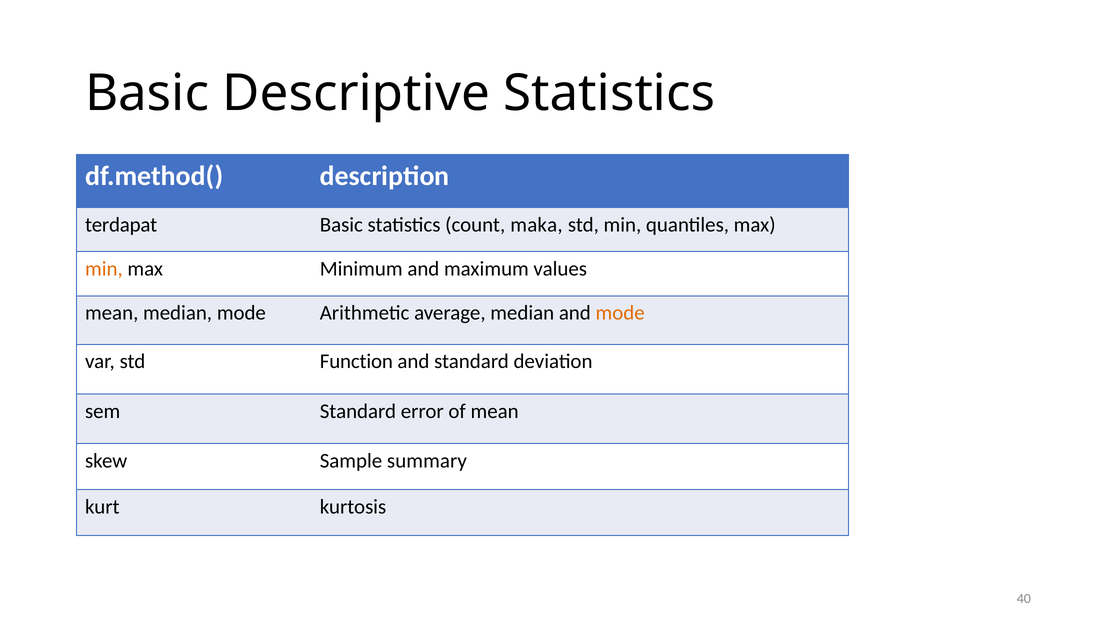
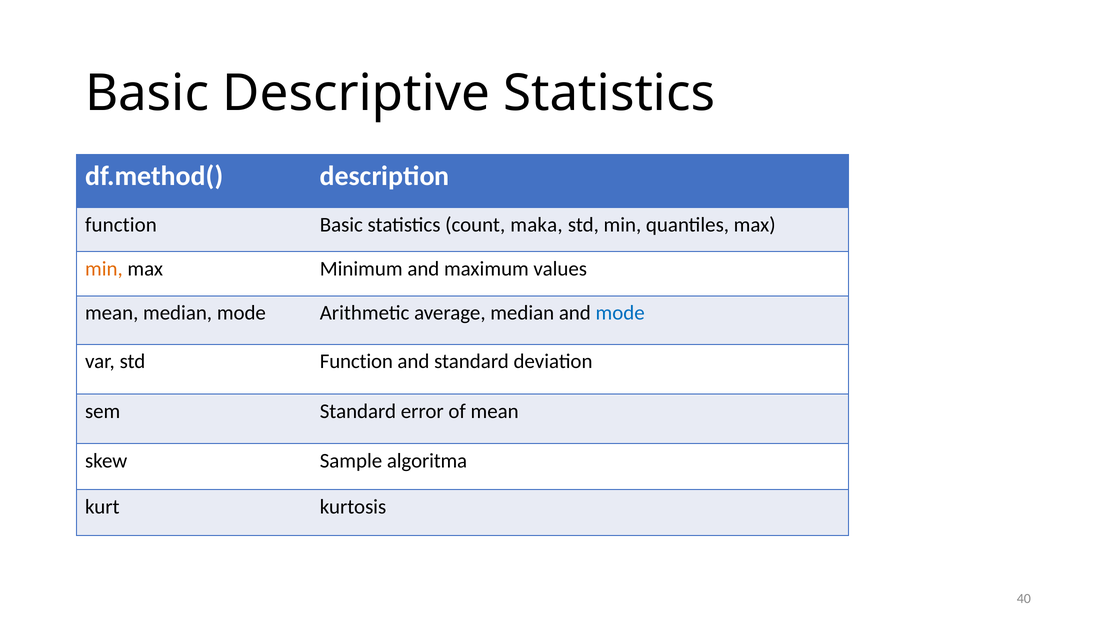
terdapat: terdapat -> function (121, 225)
mode colour: orange -> blue (620, 313)
summary: summary -> algoritma (427, 461)
